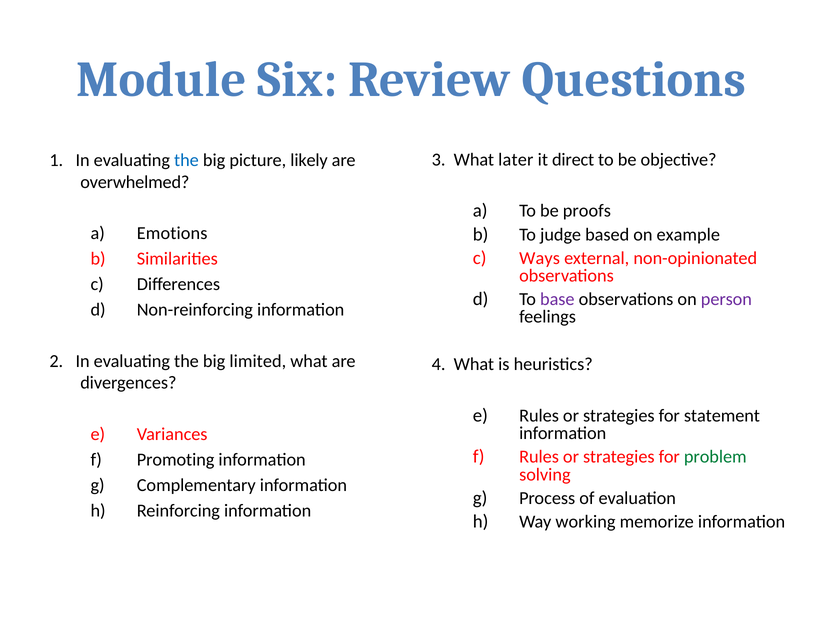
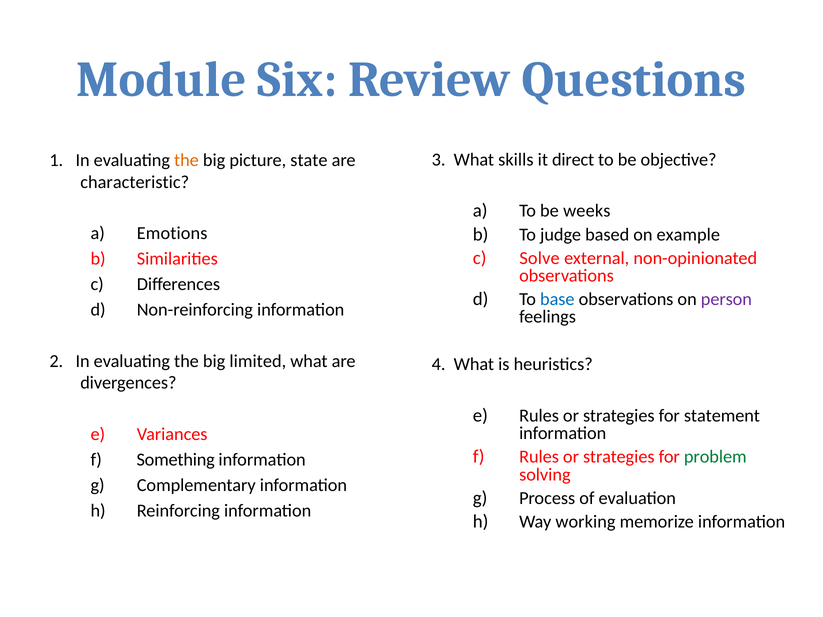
later: later -> skills (516, 160)
the colour: blue -> orange (186, 160)
likely: likely -> state (309, 160)
overwhelmed: overwhelmed -> characteristic (135, 182)
proofs: proofs -> weeks (587, 211)
Ways: Ways -> Solve (540, 258)
base colour: purple -> blue (557, 299)
Promoting: Promoting -> Something (176, 460)
